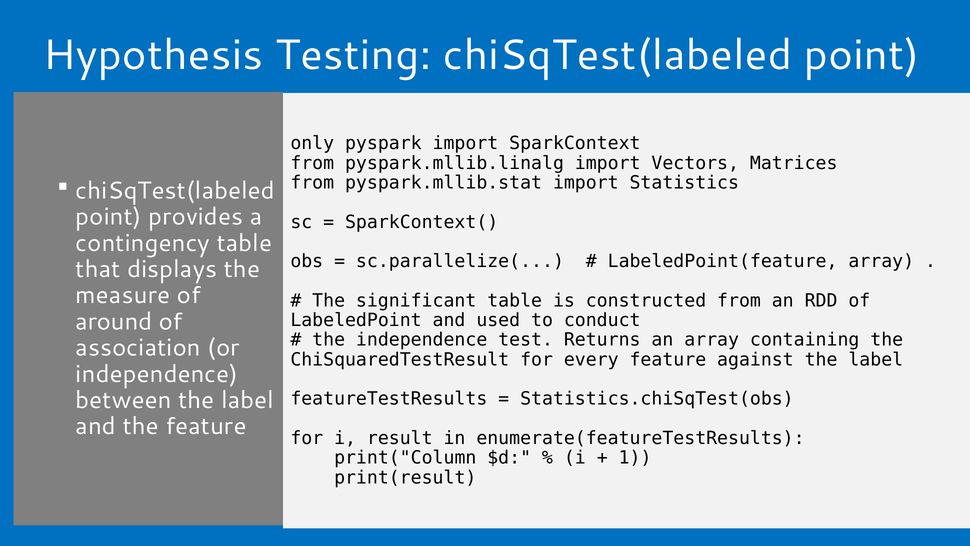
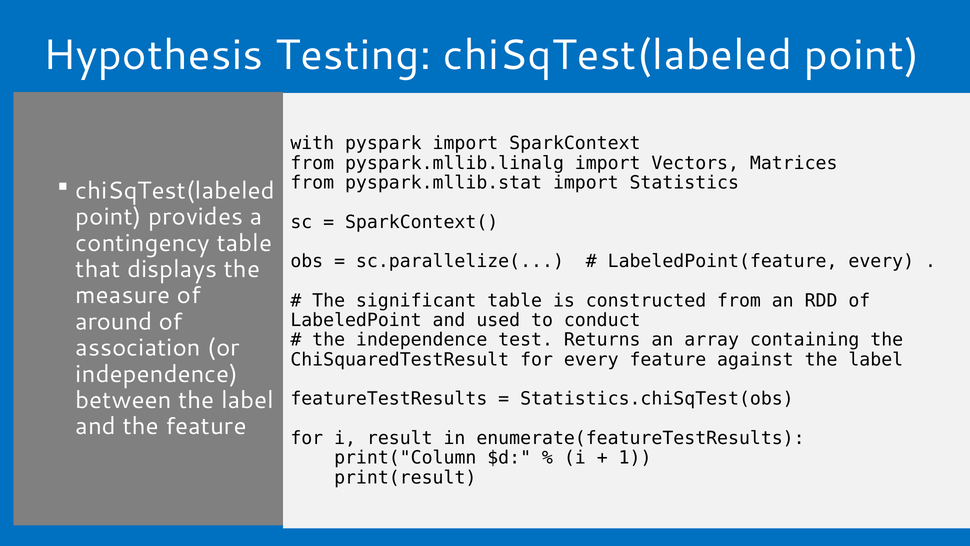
only: only -> with (312, 143)
LabeledPoint(feature array: array -> every (881, 261)
